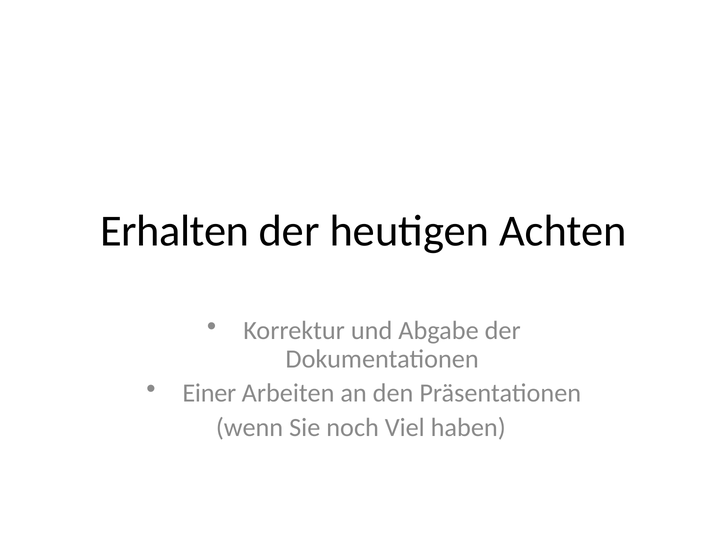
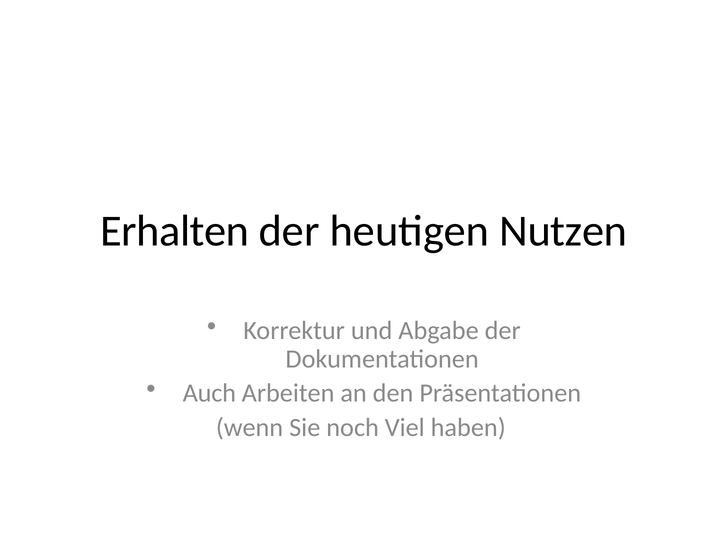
Achten: Achten -> Nutzen (563, 231)
Einer: Einer -> Auch (209, 393)
